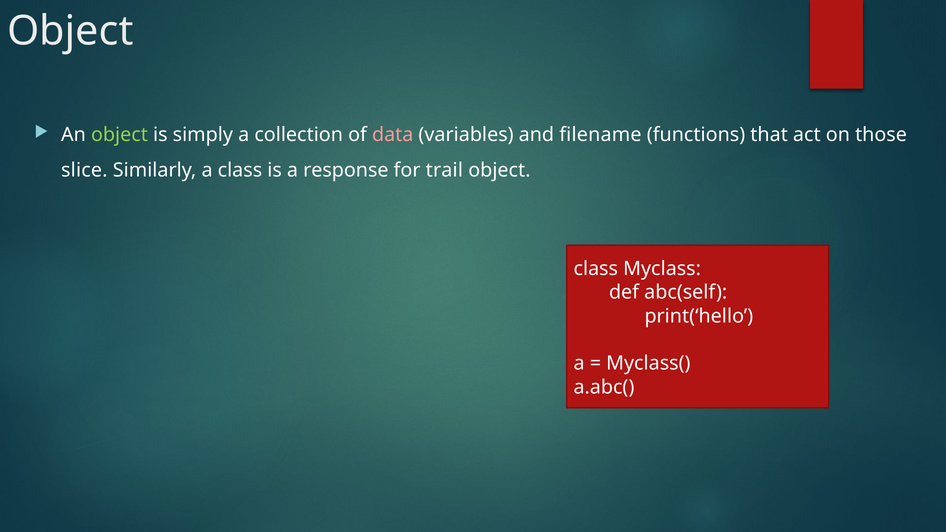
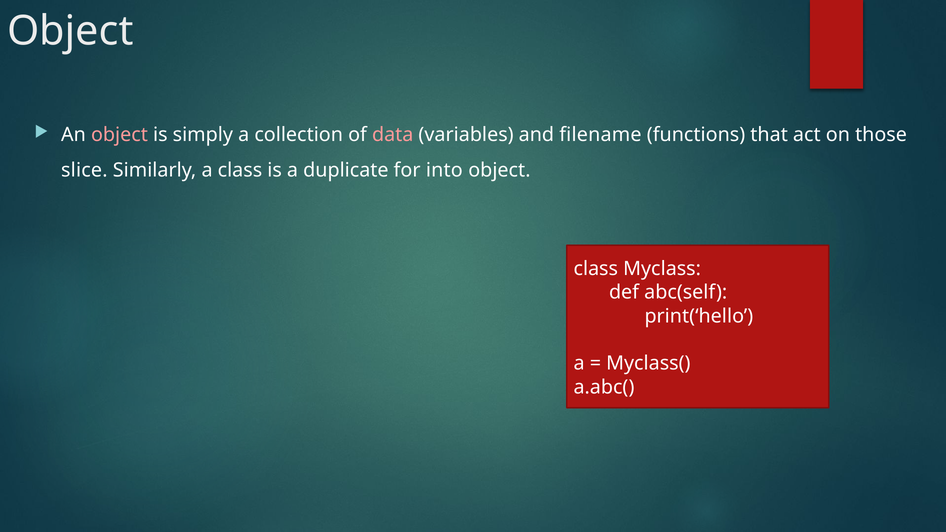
object colour: light green -> pink (119, 135)
response: response -> duplicate (346, 170)
trail: trail -> into (444, 170)
